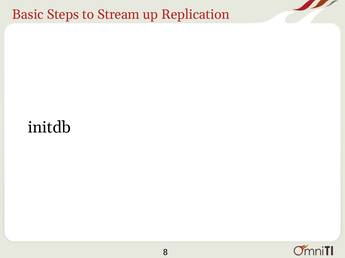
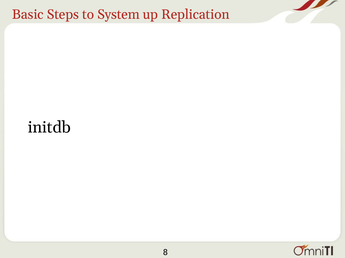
Stream: Stream -> System (118, 15)
